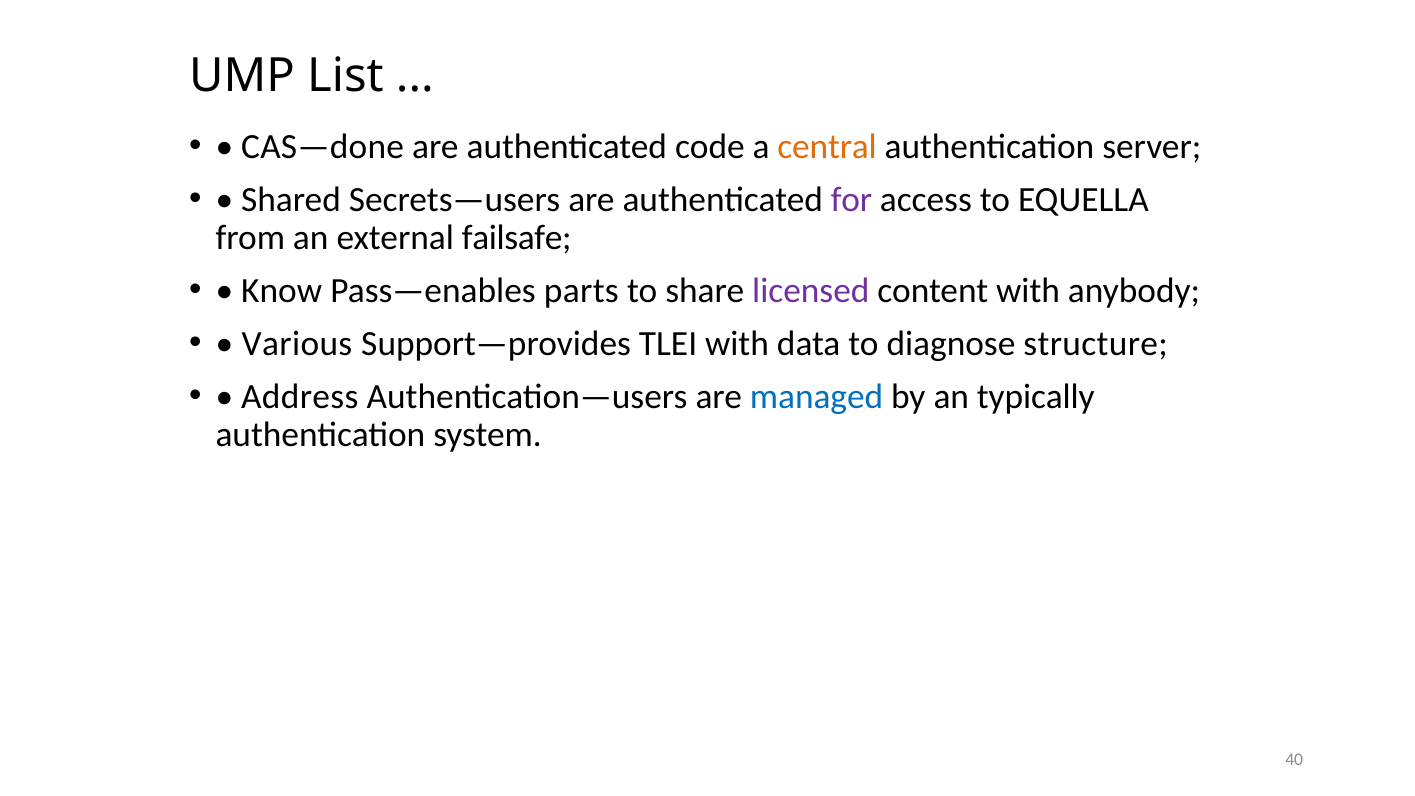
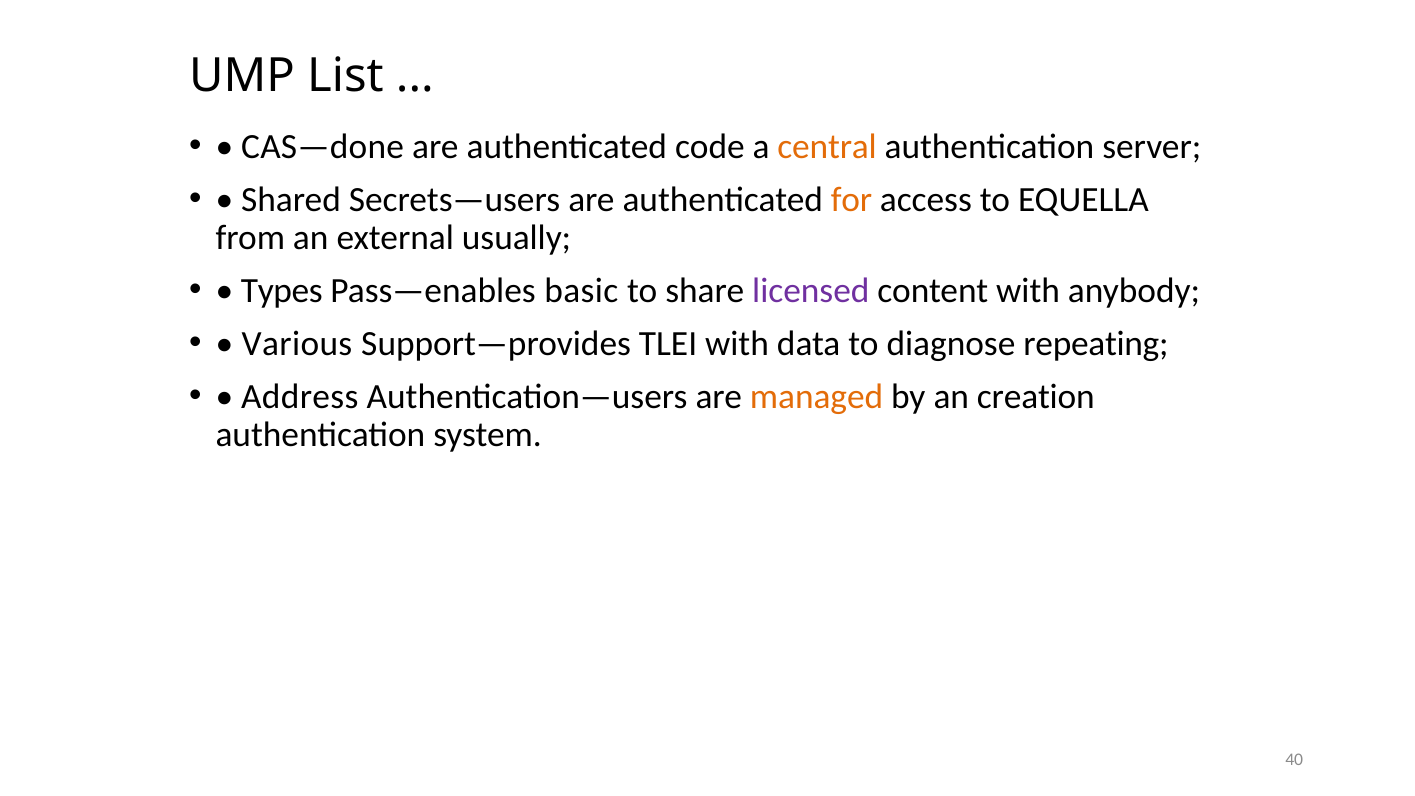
for colour: purple -> orange (852, 199)
failsafe: failsafe -> usually (517, 238)
Know: Know -> Types (282, 290)
parts: parts -> basic (581, 290)
structure: structure -> repeating (1096, 343)
managed colour: blue -> orange (817, 396)
typically: typically -> creation (1036, 396)
